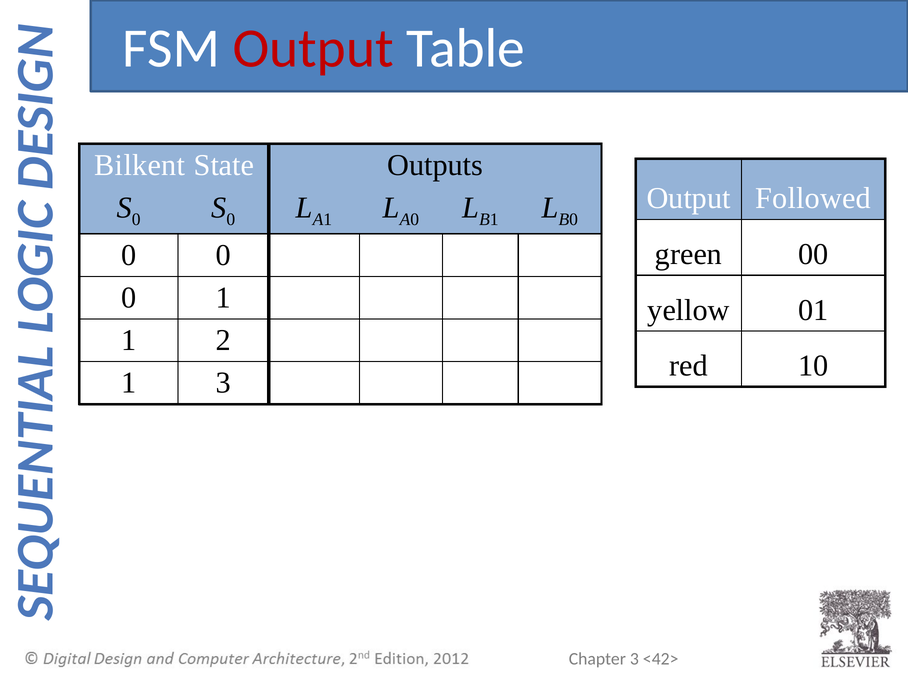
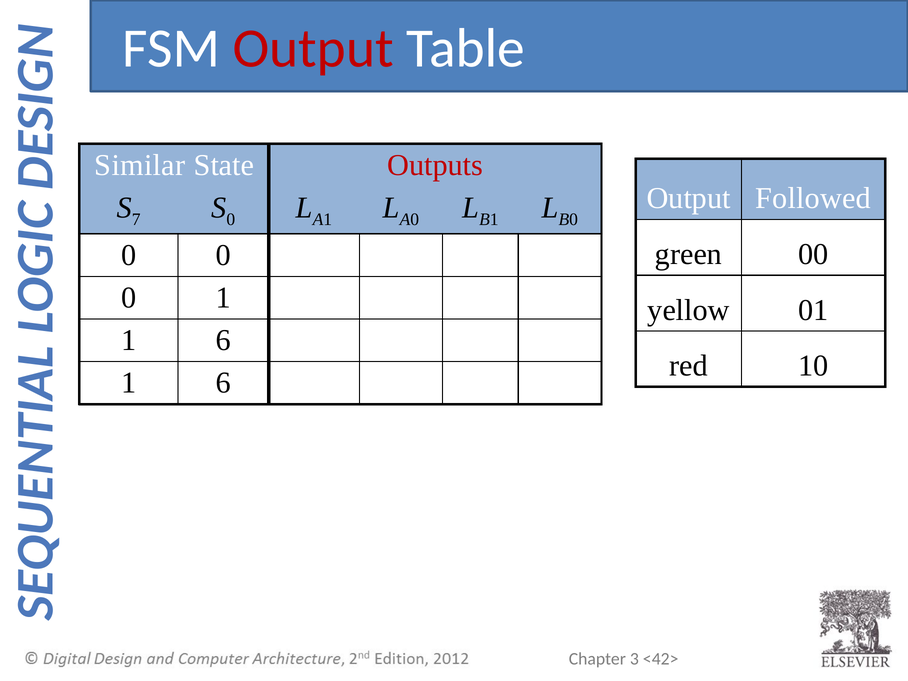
Bilkent: Bilkent -> Similar (140, 165)
Outputs colour: black -> red (435, 165)
0: 0 -> 7 (136, 220)
2: 2 -> 6 (223, 340)
3: 3 -> 6 (223, 383)
